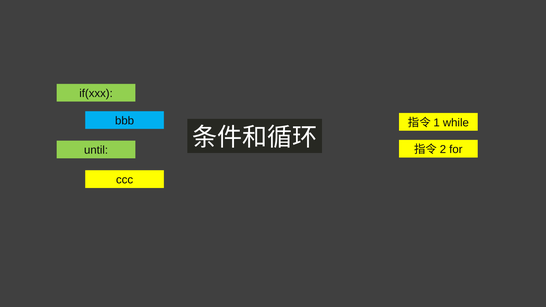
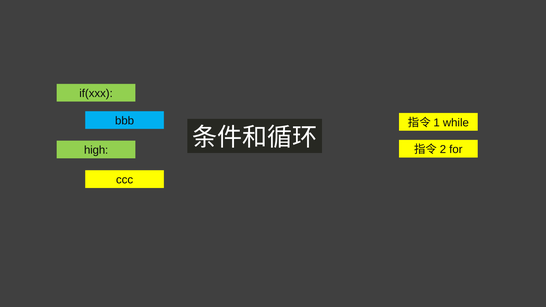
until: until -> high (96, 150)
